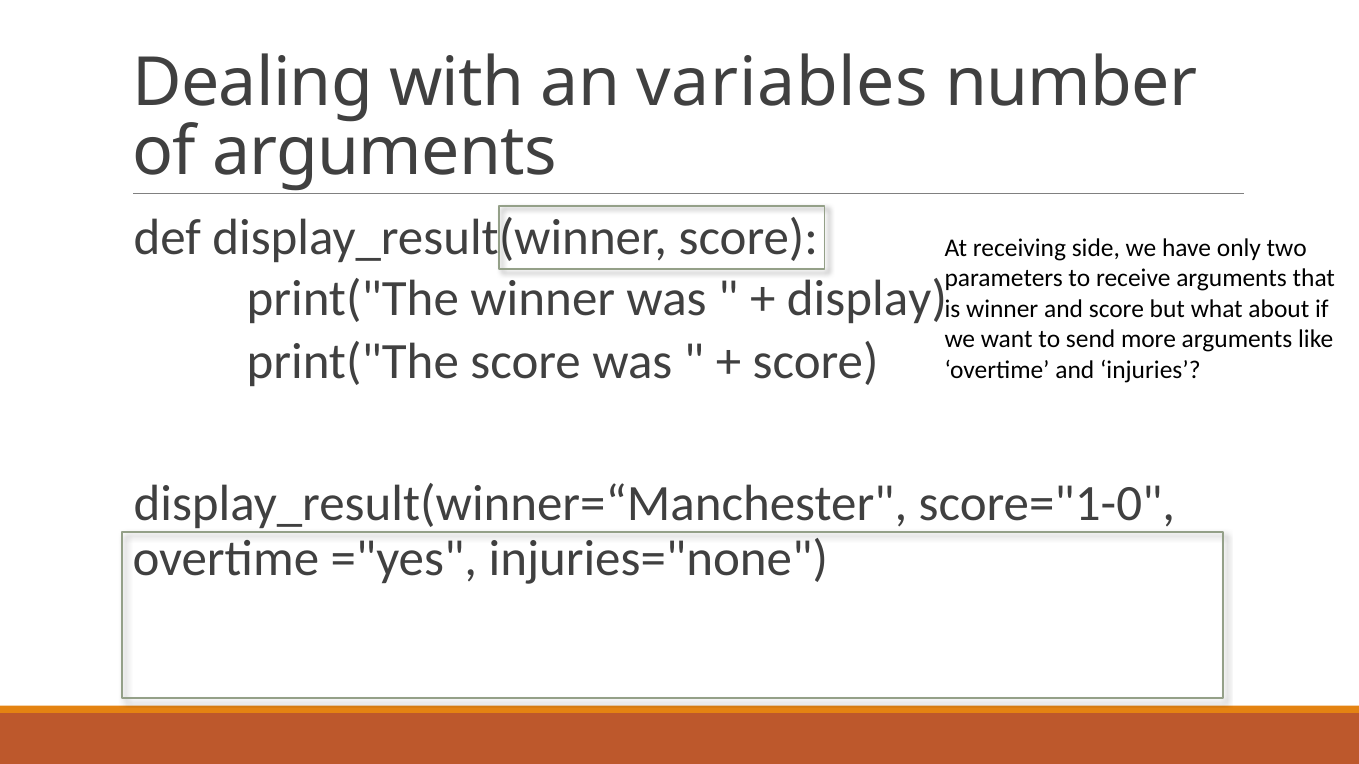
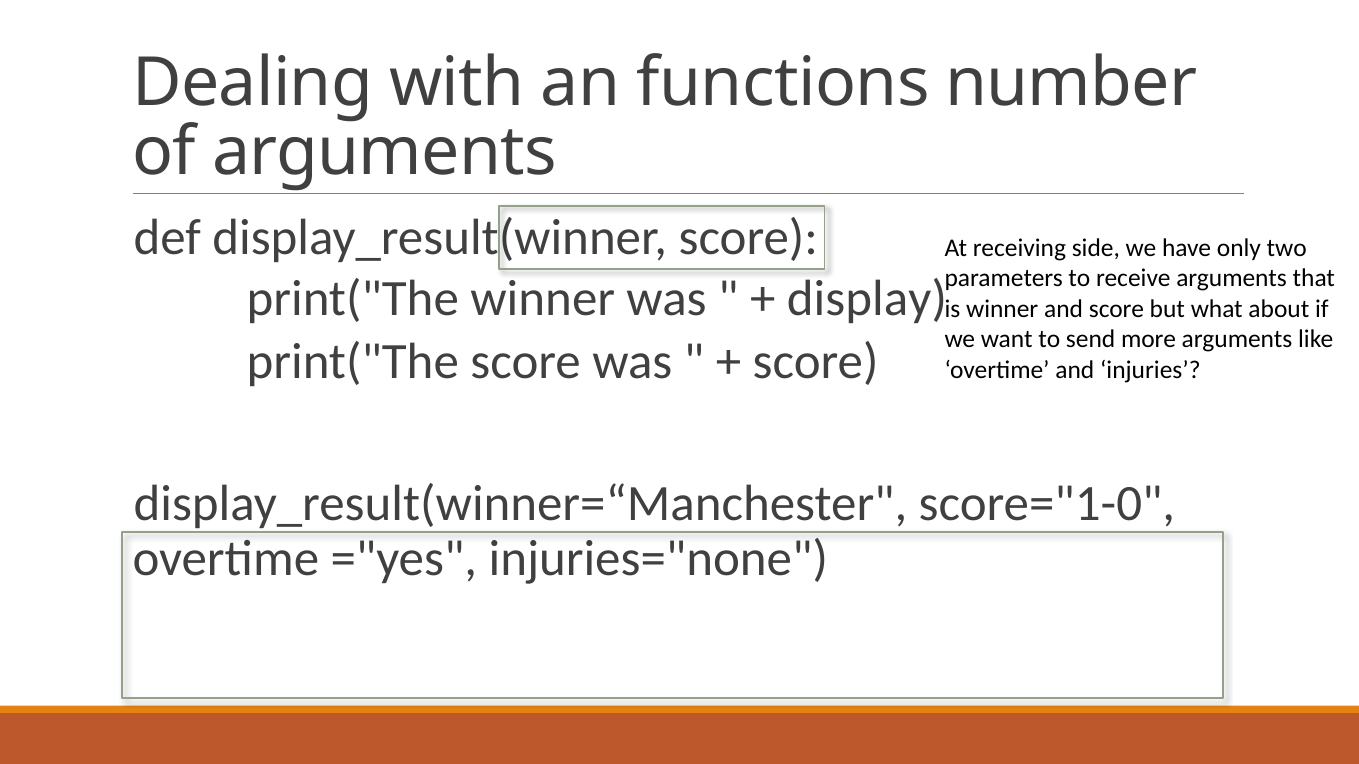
variables: variables -> functions (783, 83)
